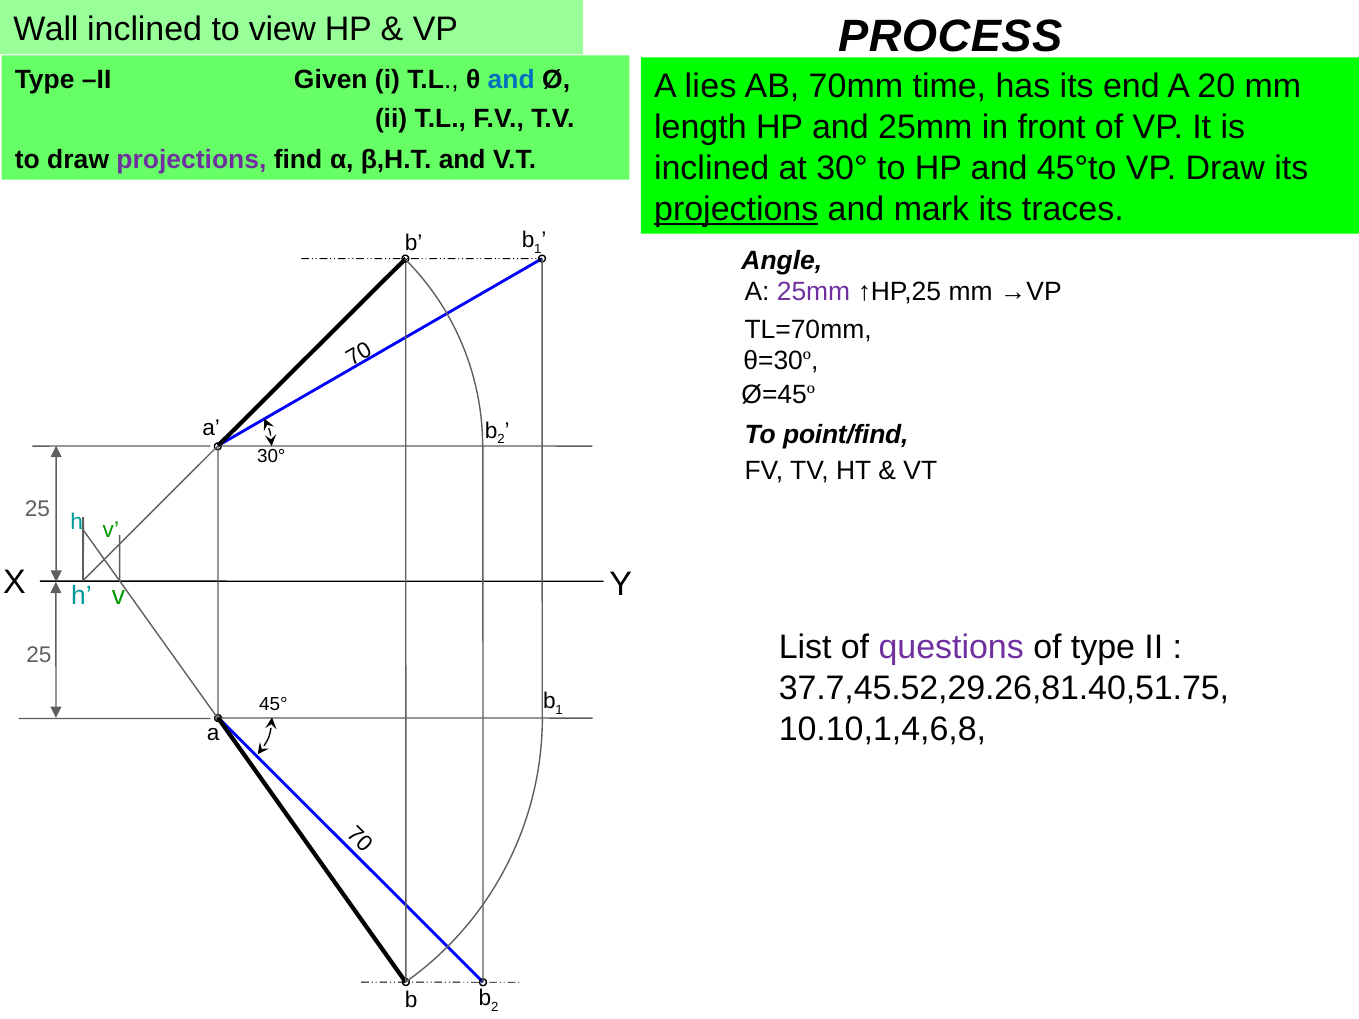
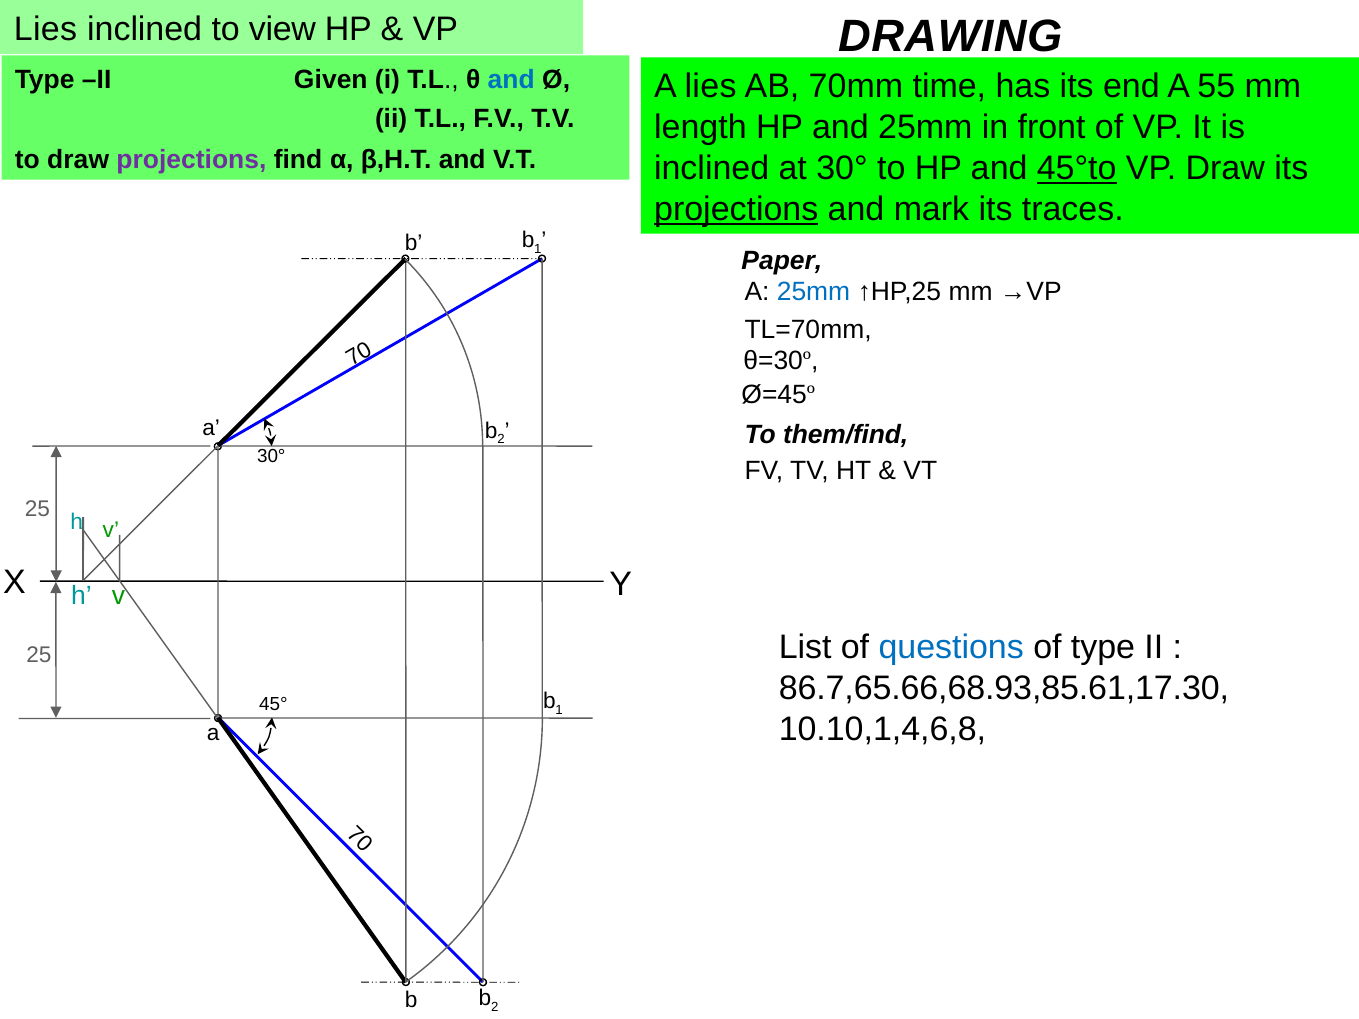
Wall: Wall -> Lies (45, 29)
PROCESS: PROCESS -> DRAWING (950, 37)
20: 20 -> 55 (1216, 87)
45°to underline: none -> present (1077, 168)
Angle: Angle -> Paper (782, 261)
25mm colour: purple -> blue (814, 292)
point/find: point/find -> them/find (846, 435)
questions colour: purple -> blue (951, 648)
37.7,45.52,29.26,81.40,51.75: 37.7,45.52,29.26,81.40,51.75 -> 86.7,65.66,68.93,85.61,17.30 (1004, 689)
